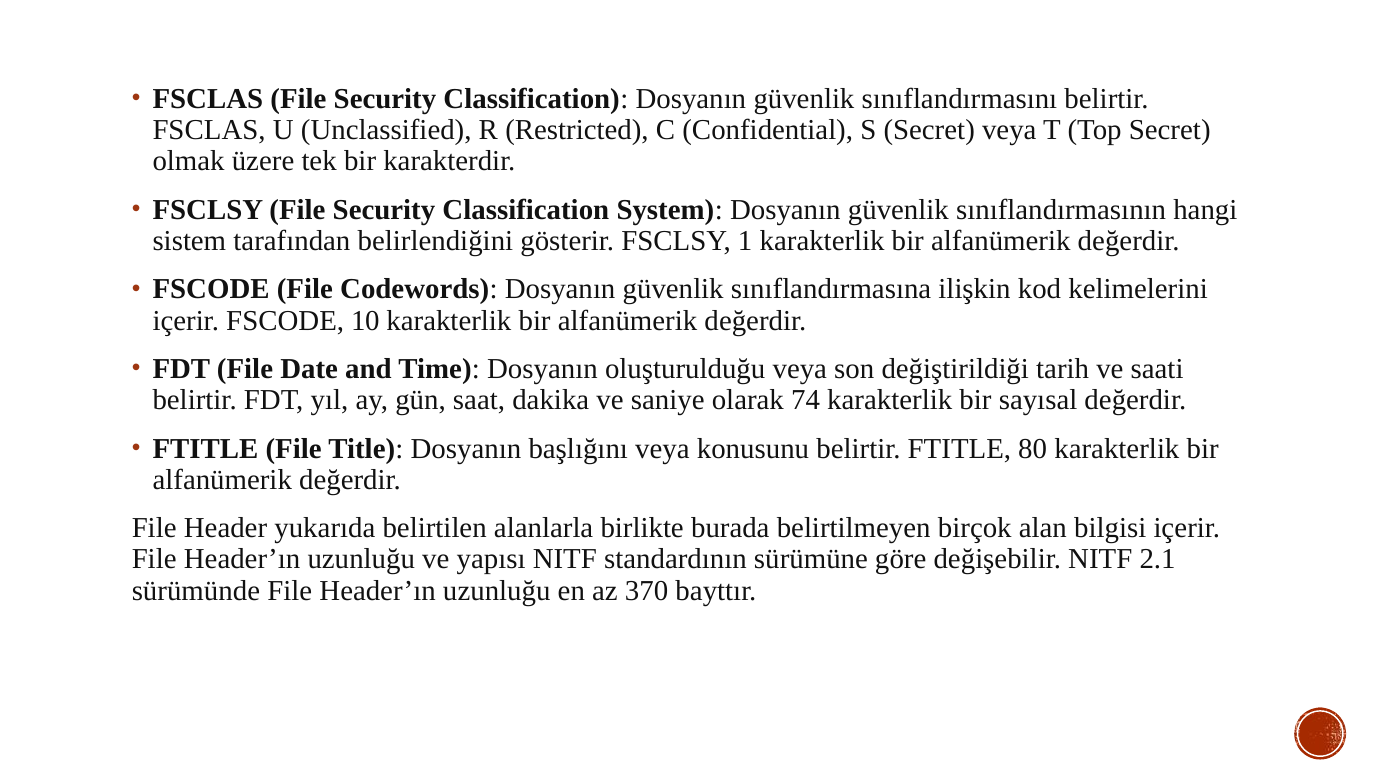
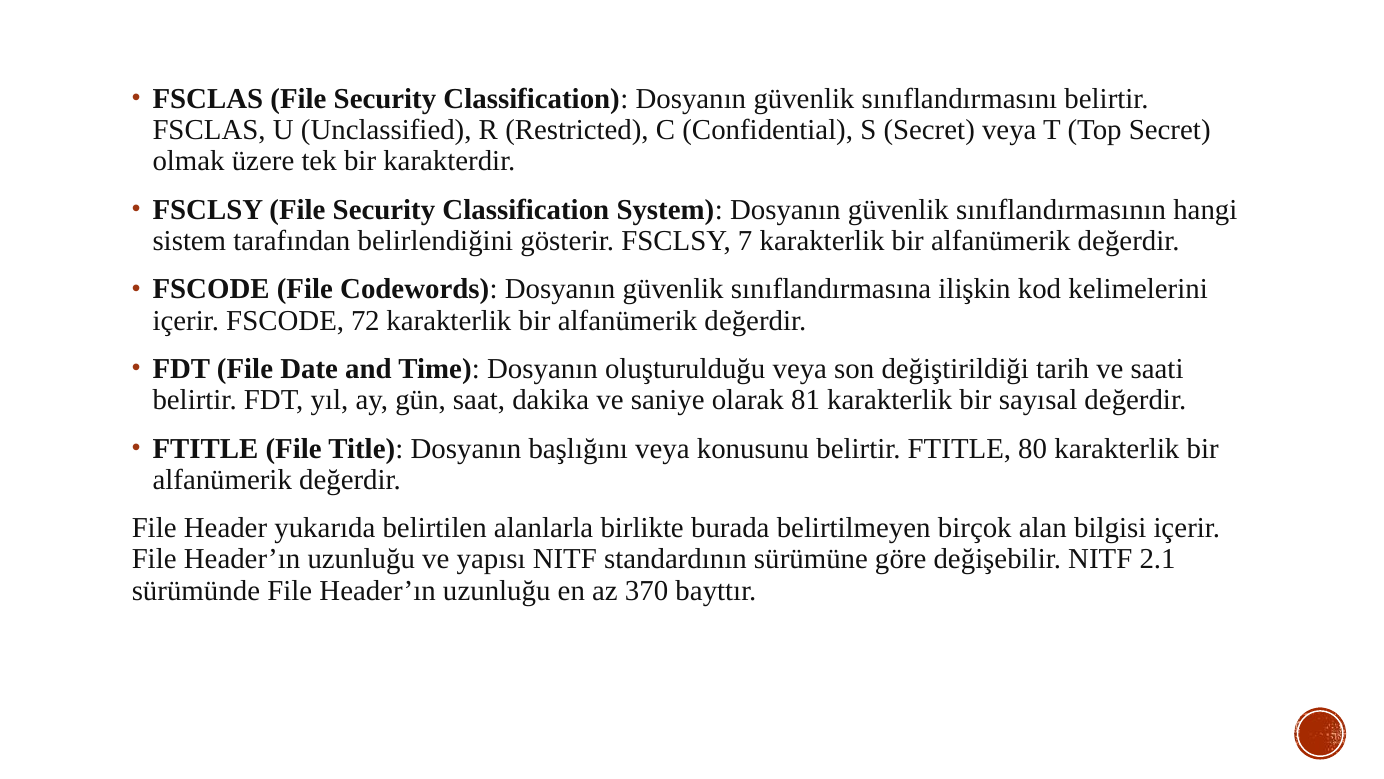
1: 1 -> 7 (745, 241)
10: 10 -> 72 (365, 320)
74: 74 -> 81 (806, 400)
